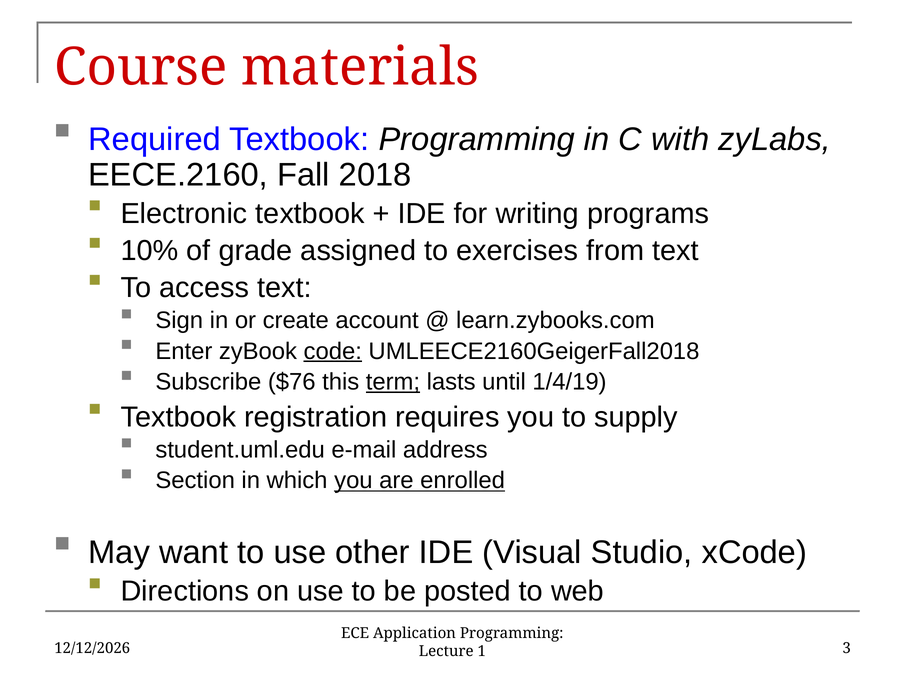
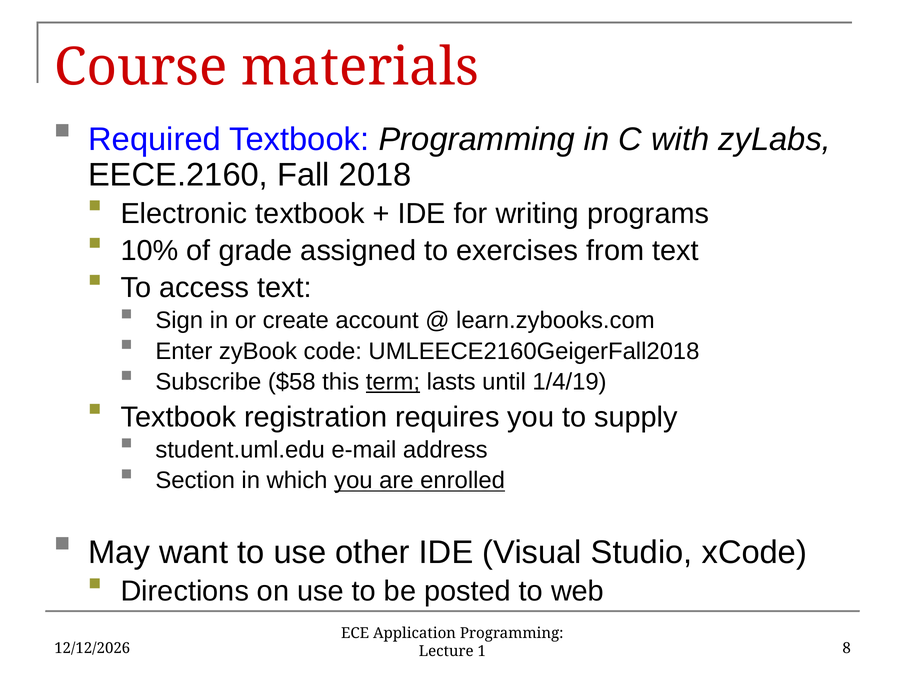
code underline: present -> none (333, 351)
$76: $76 -> $58 (292, 382)
3: 3 -> 8 (847, 648)
